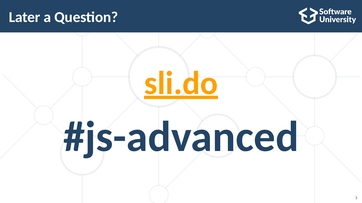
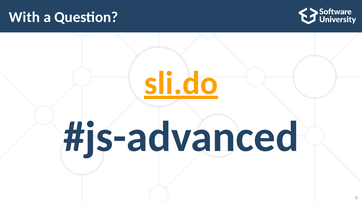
Later: Later -> With (24, 17)
